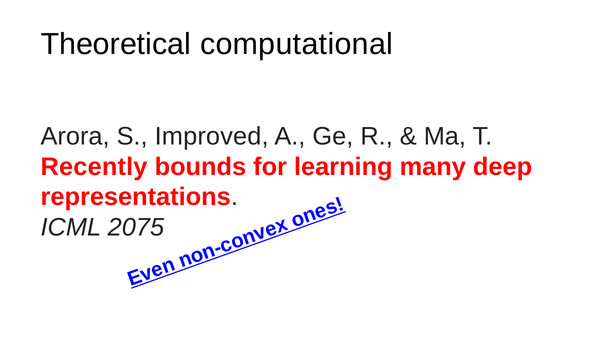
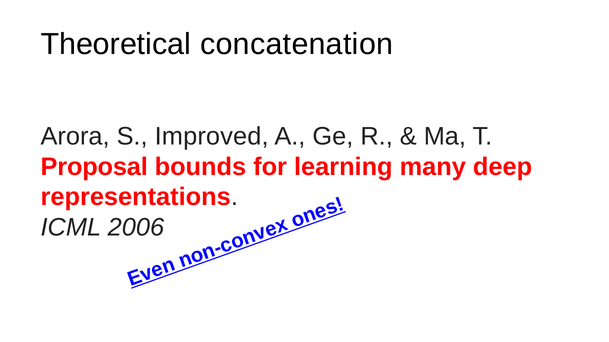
computational: computational -> concatenation (297, 44)
Recently: Recently -> Proposal (94, 167)
2075: 2075 -> 2006 (136, 228)
